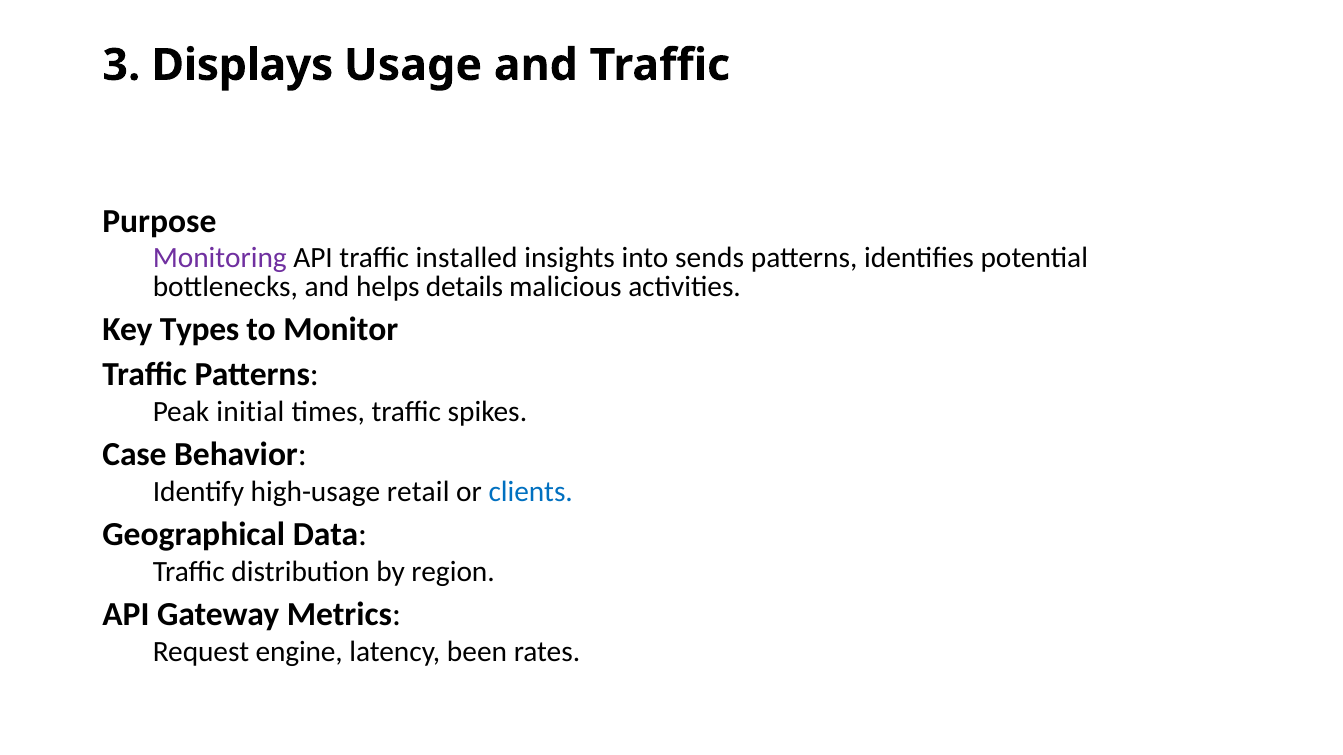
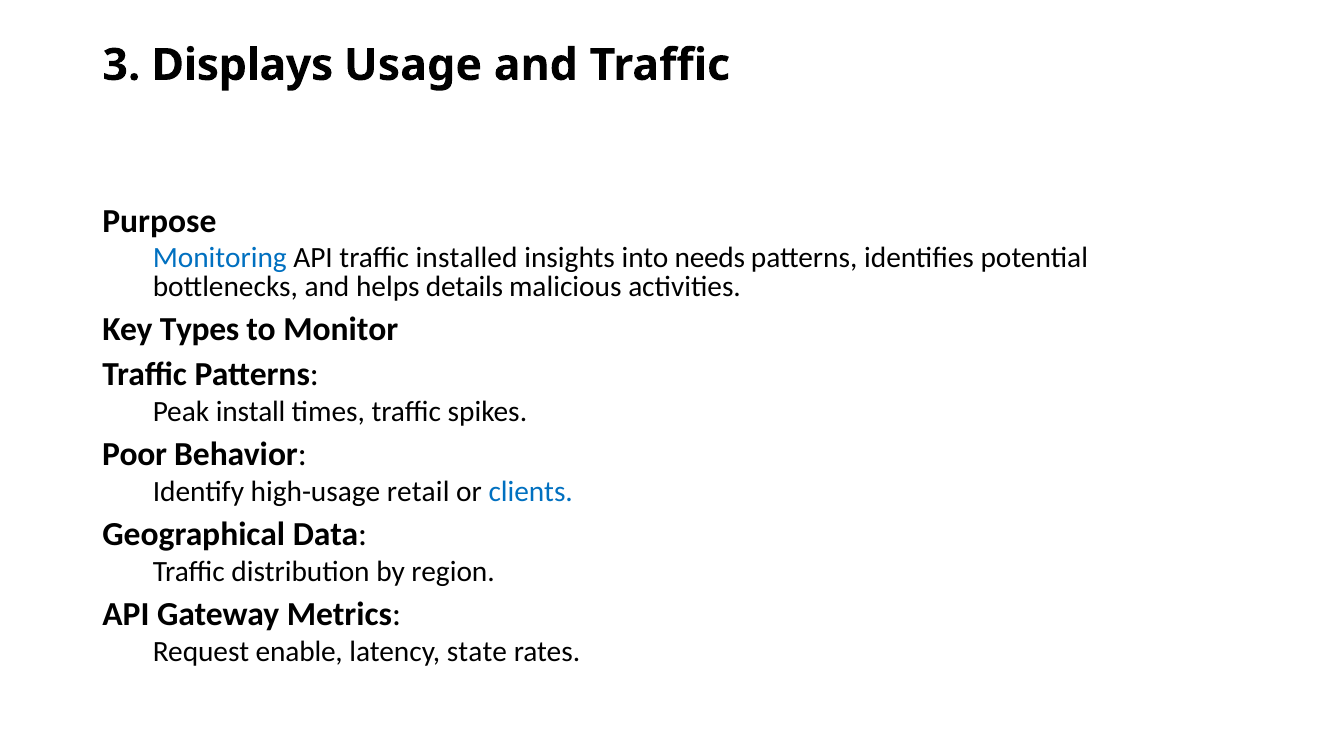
Monitoring colour: purple -> blue (220, 258)
sends: sends -> needs (710, 258)
initial: initial -> install (251, 412)
Case: Case -> Poor (135, 455)
engine: engine -> enable (299, 652)
been: been -> state (477, 652)
